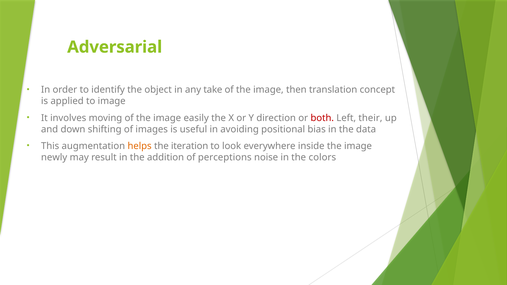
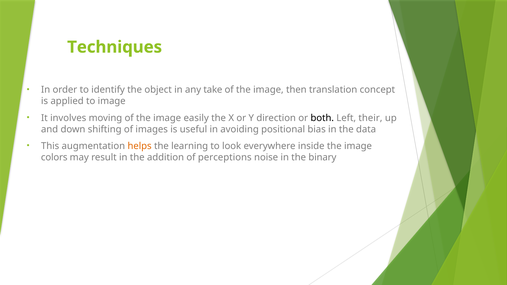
Adversarial: Adversarial -> Techniques (115, 47)
both colour: red -> black (322, 118)
iteration: iteration -> learning (190, 146)
newly: newly -> colors (54, 157)
colors: colors -> binary (322, 157)
